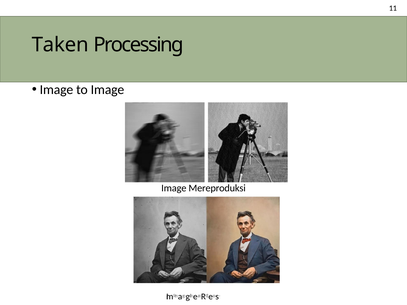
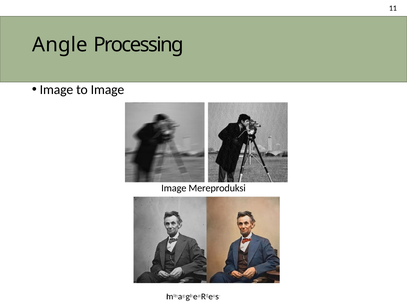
Taken: Taken -> Angle (60, 45)
